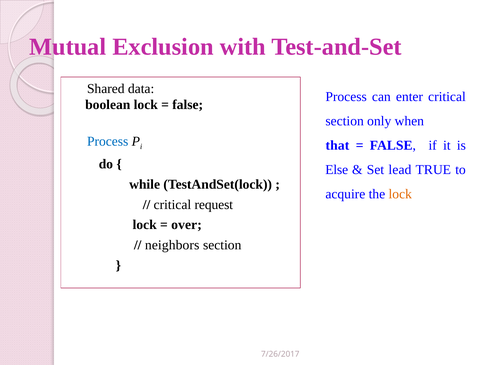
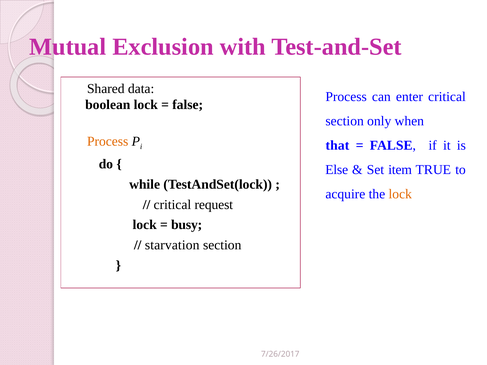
Process colour: blue -> orange (108, 141)
lead: lead -> item (400, 170)
over: over -> busy (187, 225)
neighbors: neighbors -> starvation (172, 245)
